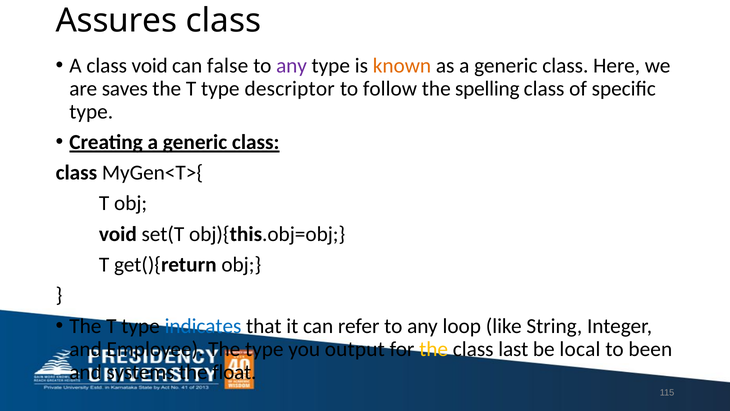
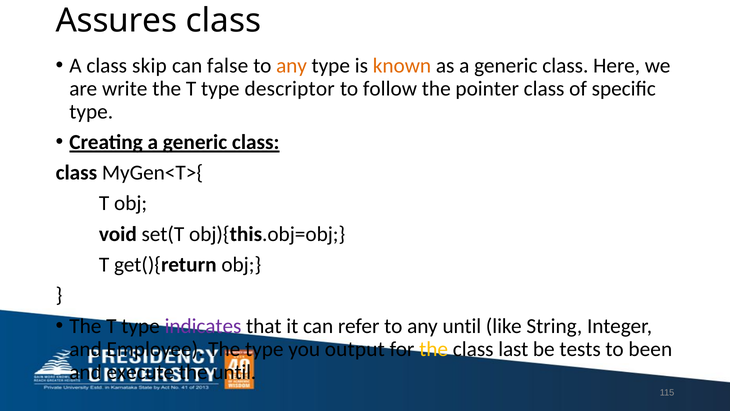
class void: void -> skip (149, 65)
any colour: purple -> orange (292, 65)
saves: saves -> write (125, 88)
spelling: spelling -> pointer (487, 88)
indicates colour: blue -> purple (203, 326)
any loop: loop -> until (462, 326)
local: local -> tests (580, 349)
systems: systems -> execute (140, 372)
the float: float -> until (234, 372)
